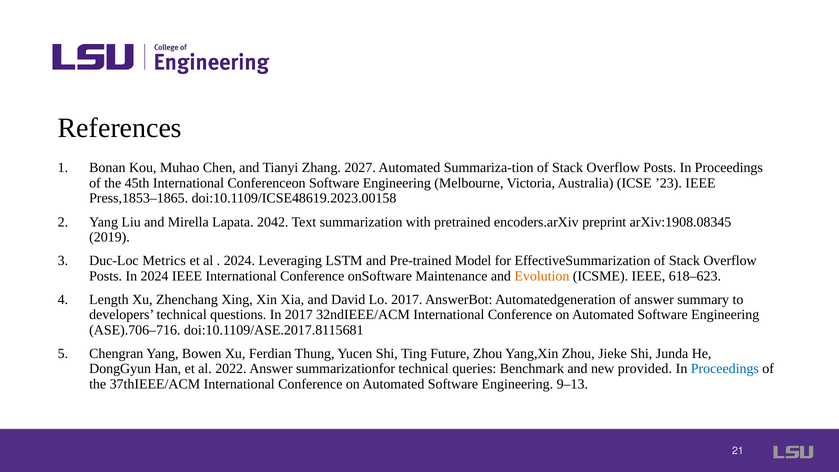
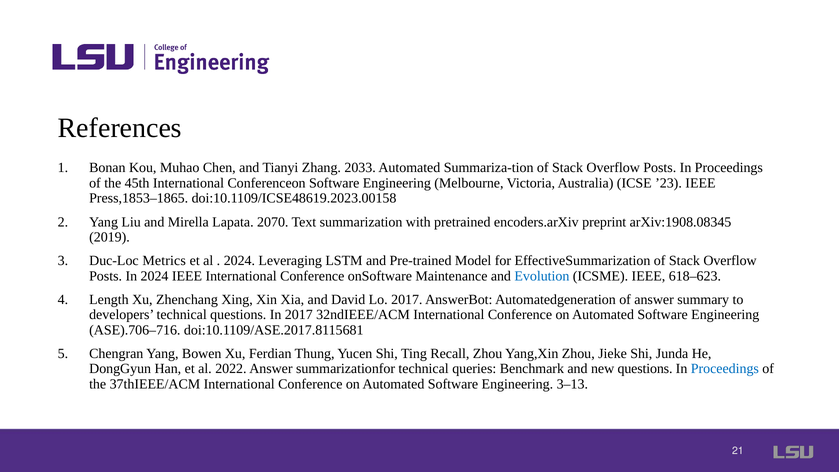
2027: 2027 -> 2033 (360, 168)
2042: 2042 -> 2070 (273, 222)
Evolution colour: orange -> blue (542, 276)
Future: Future -> Recall (450, 354)
new provided: provided -> questions (645, 369)
9–13: 9–13 -> 3–13 (572, 384)
